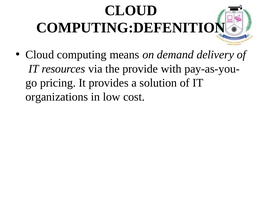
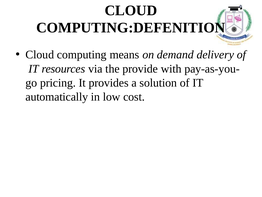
organizations: organizations -> automatically (57, 97)
